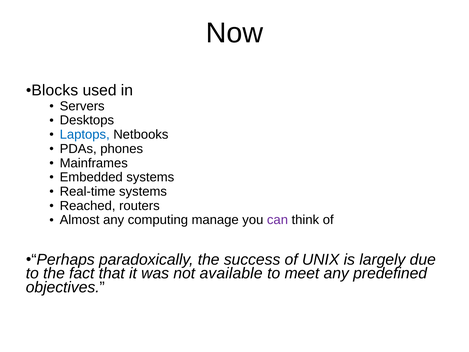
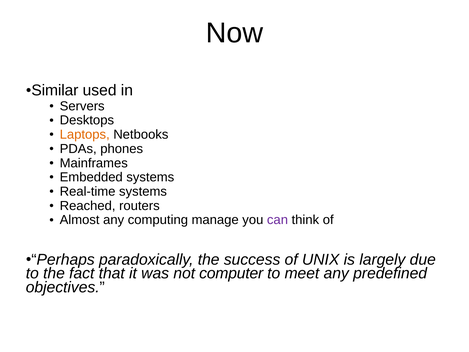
Blocks: Blocks -> Similar (55, 90)
Laptops colour: blue -> orange (85, 134)
available: available -> computer (231, 273)
